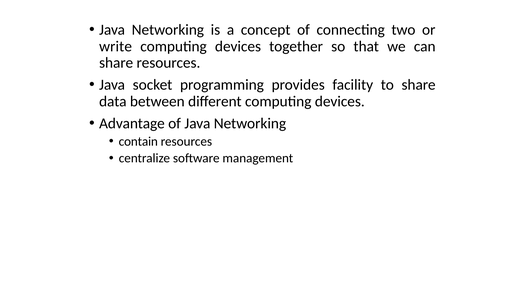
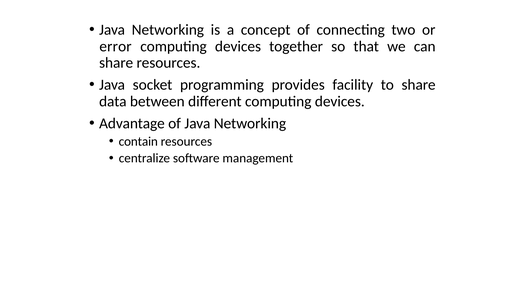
write: write -> error (116, 46)
